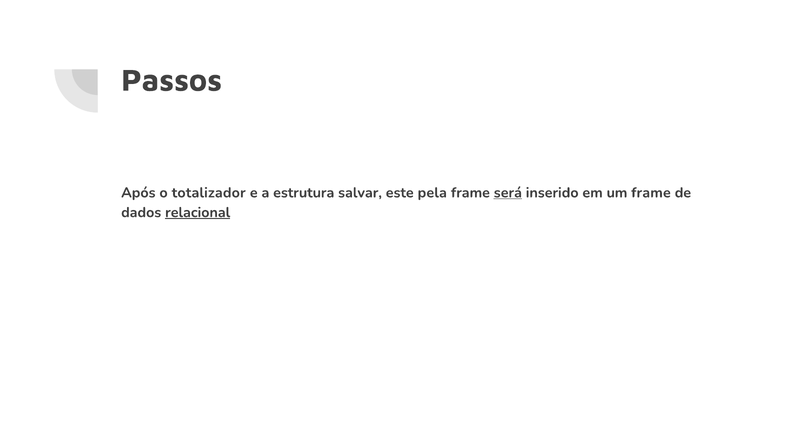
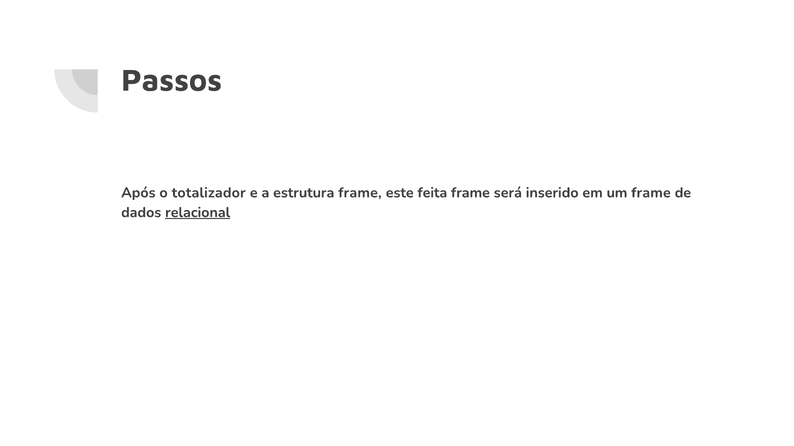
estrutura salvar: salvar -> frame (360, 193)
pela: pela -> feita (432, 193)
será underline: present -> none (508, 193)
